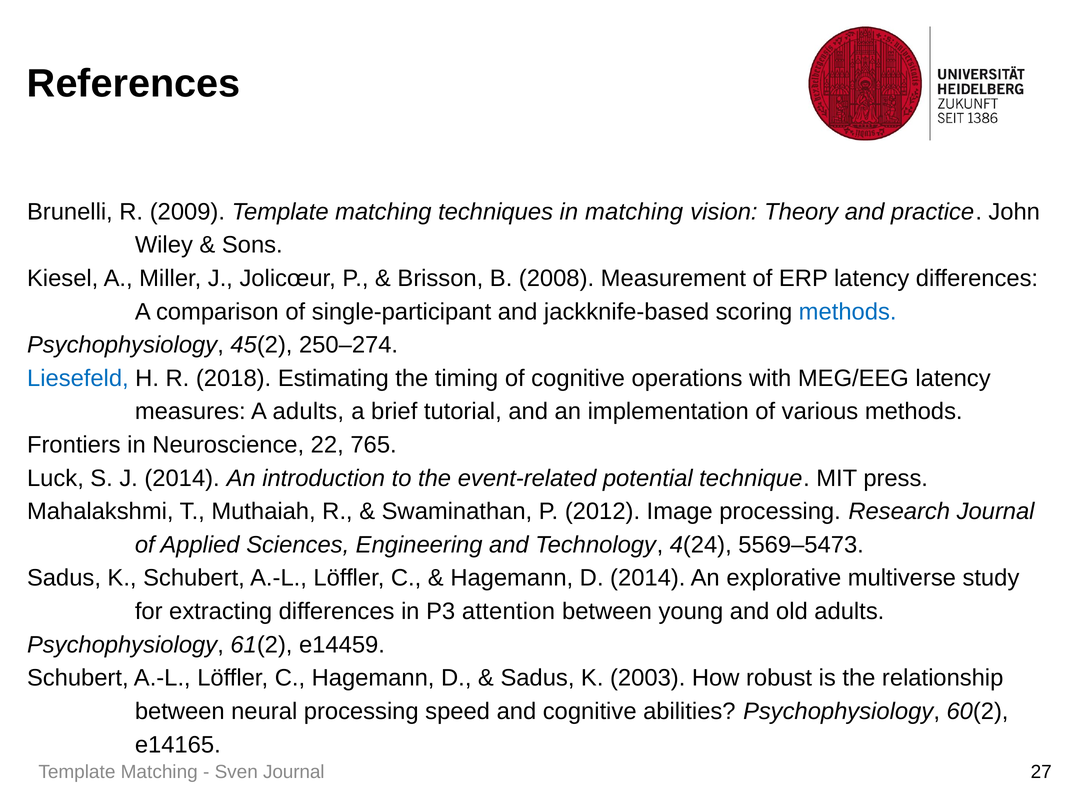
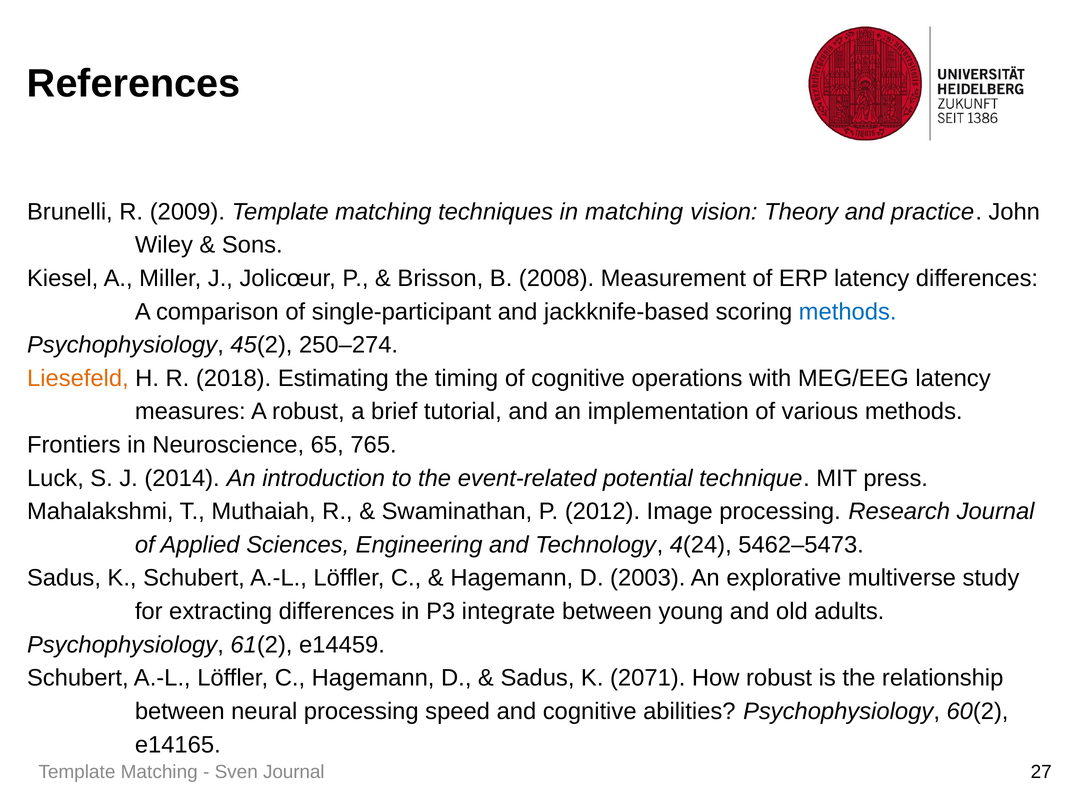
Liesefeld colour: blue -> orange (78, 378)
A adults: adults -> robust (308, 412)
22: 22 -> 65 (327, 445)
5569–5473: 5569–5473 -> 5462–5473 (801, 545)
D 2014: 2014 -> 2003 (648, 578)
attention: attention -> integrate (509, 612)
2003: 2003 -> 2071 (648, 678)
